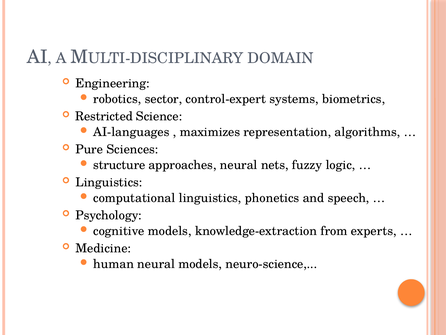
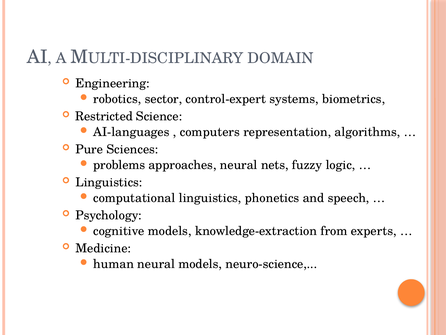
maximizes: maximizes -> computers (210, 132)
structure: structure -> problems (119, 165)
